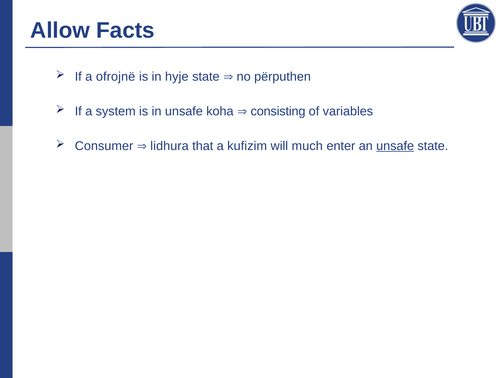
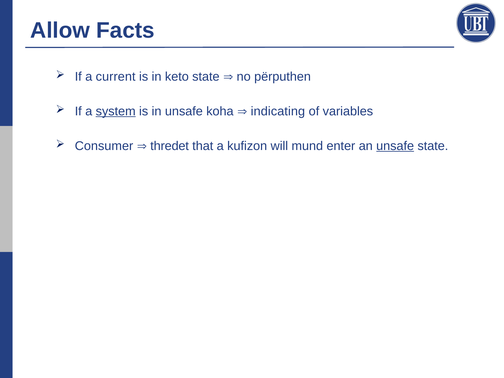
ofrojnë: ofrojnë -> current (116, 77)
hyje: hyje -> keto (177, 77)
system underline: none -> present (116, 111)
consisting: consisting -> indicating (278, 111)
lidhura: lidhura -> thredet (170, 146)
kufizim: kufizim -> kufizon (247, 146)
much: much -> mund (307, 146)
